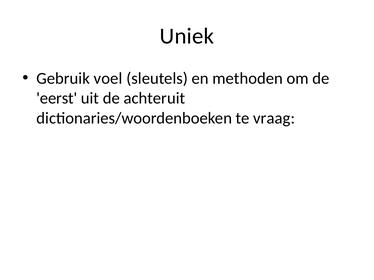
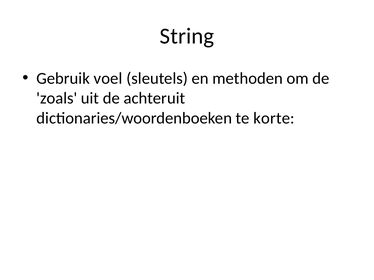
Uniek: Uniek -> String (187, 36)
eerst: eerst -> zoals (57, 98)
vraag: vraag -> korte (274, 118)
